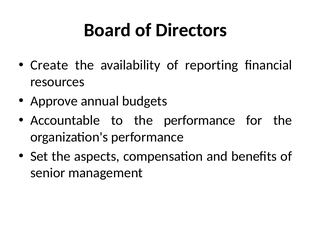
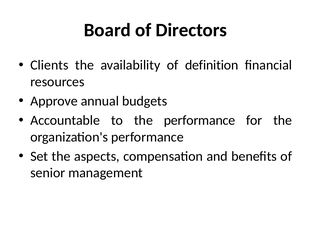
Create: Create -> Clients (49, 65)
reporting: reporting -> definition (212, 65)
